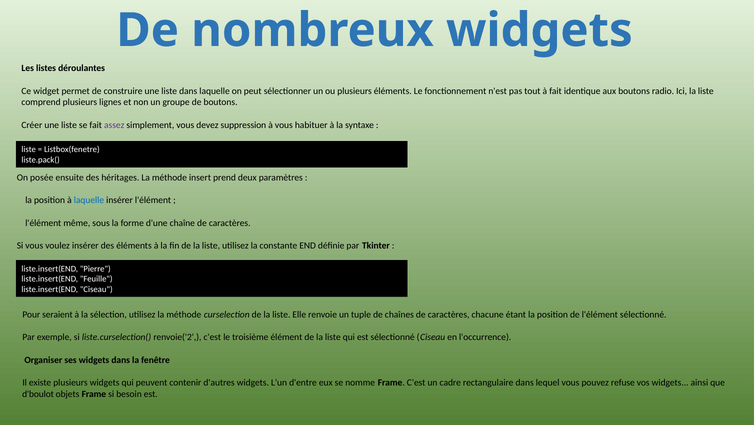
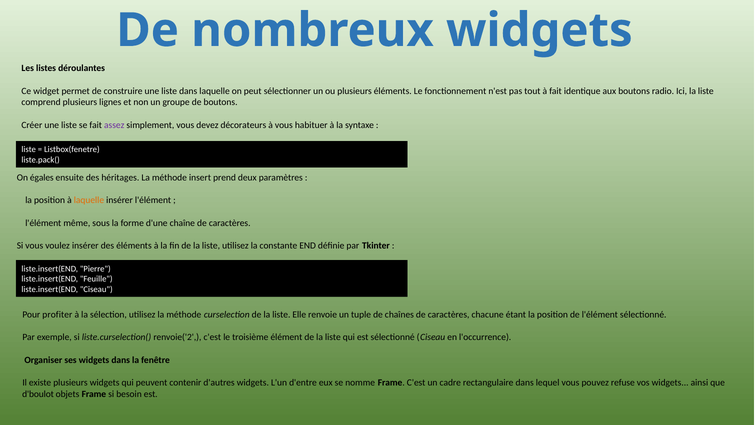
suppression: suppression -> décorateurs (243, 125)
posée: posée -> égales (42, 178)
laquelle colour: blue -> orange (89, 200)
seraient: seraient -> profiter (57, 315)
